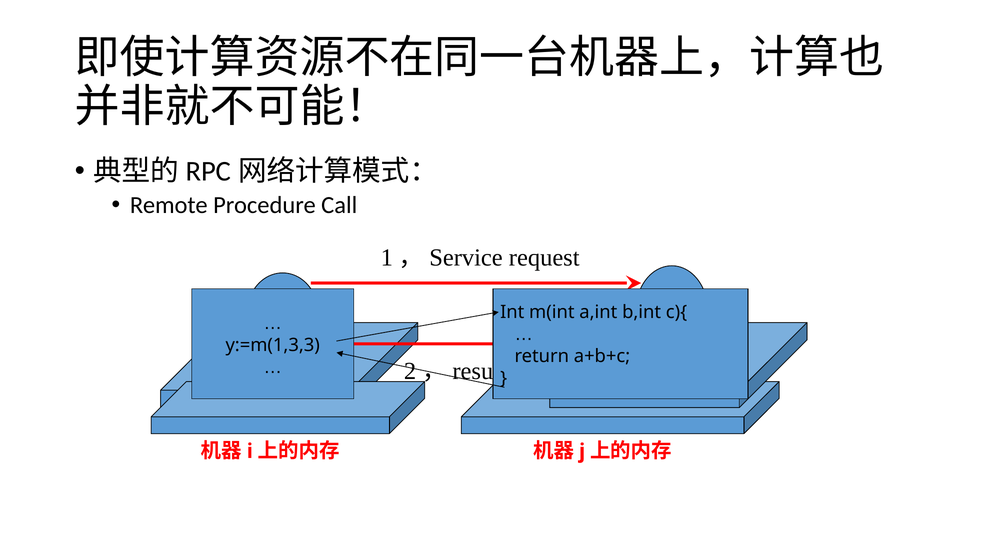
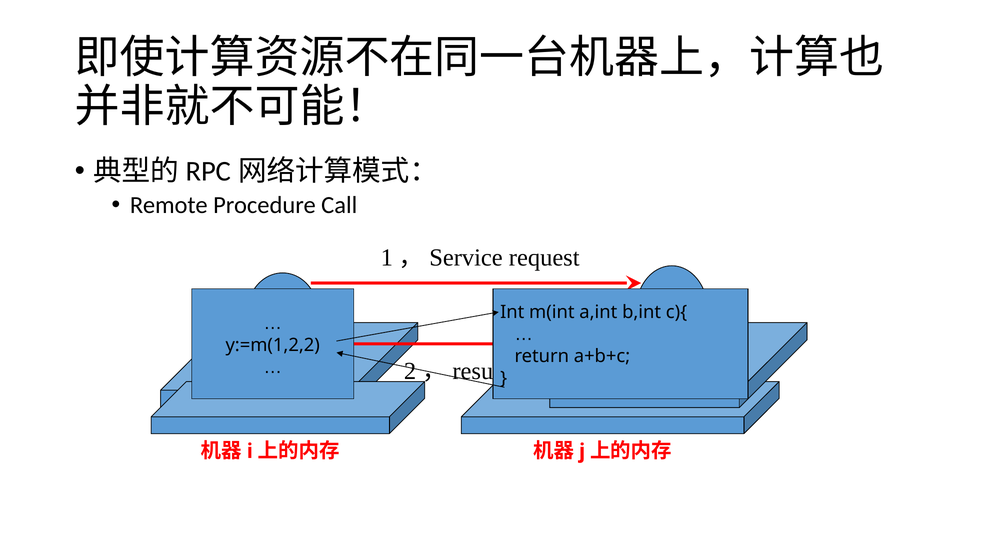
y:=m(1,3,3: y:=m(1,3,3 -> y:=m(1,2,2 (273, 345)
